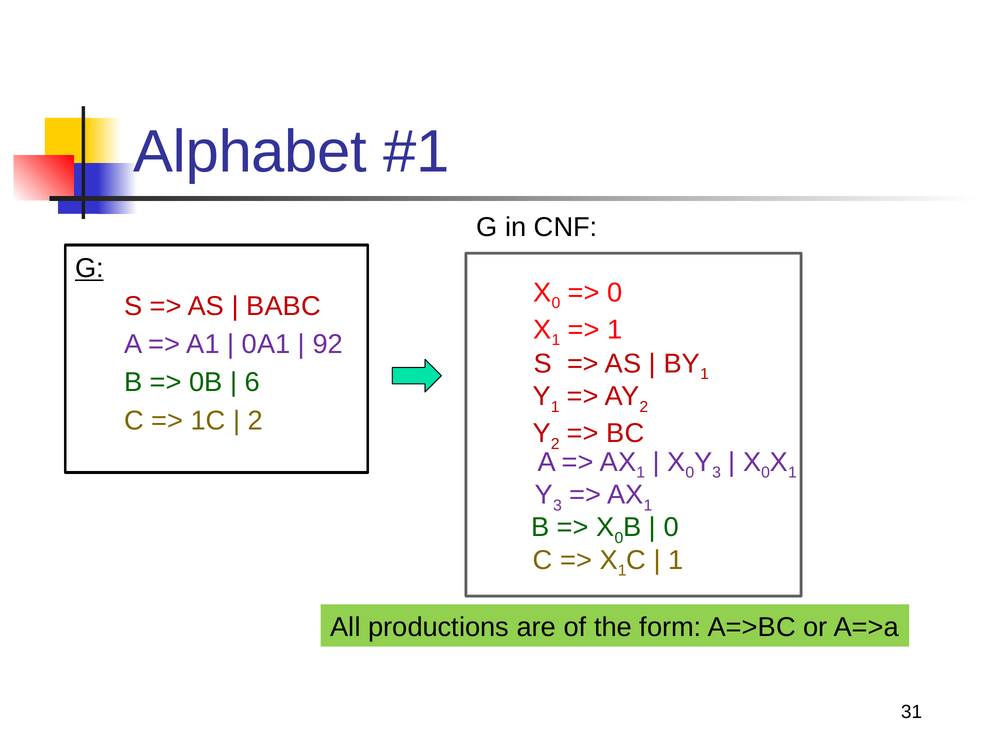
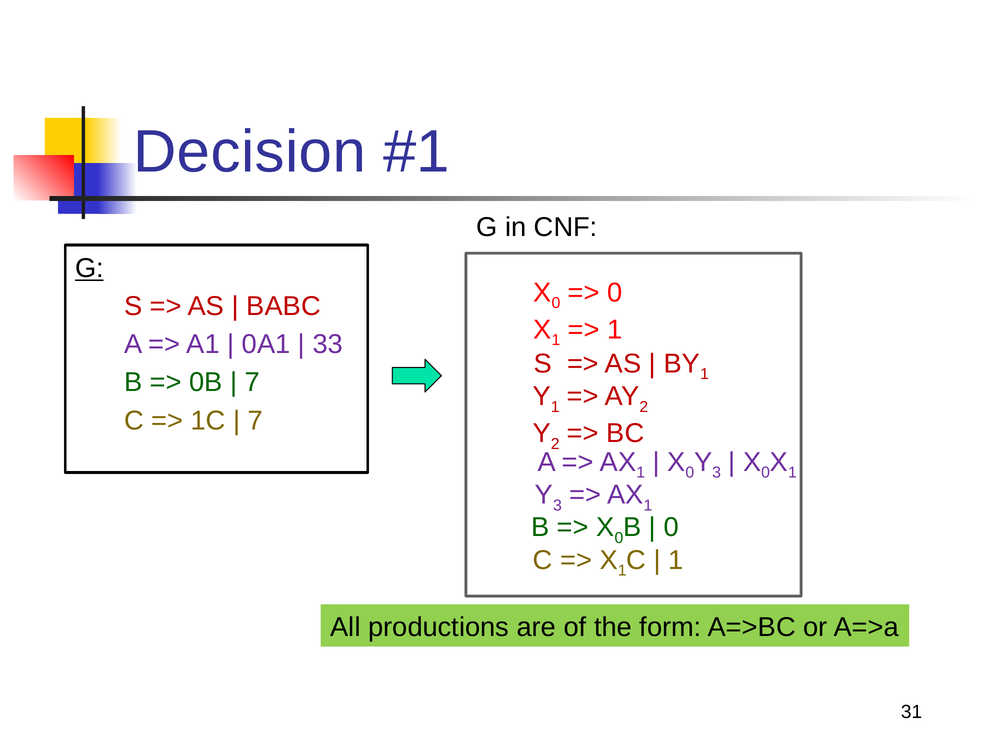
Alphabet: Alphabet -> Decision (250, 152)
92: 92 -> 33 (328, 345)
6: 6 -> 7 (252, 383)
2: 2 -> 7 (256, 421)
